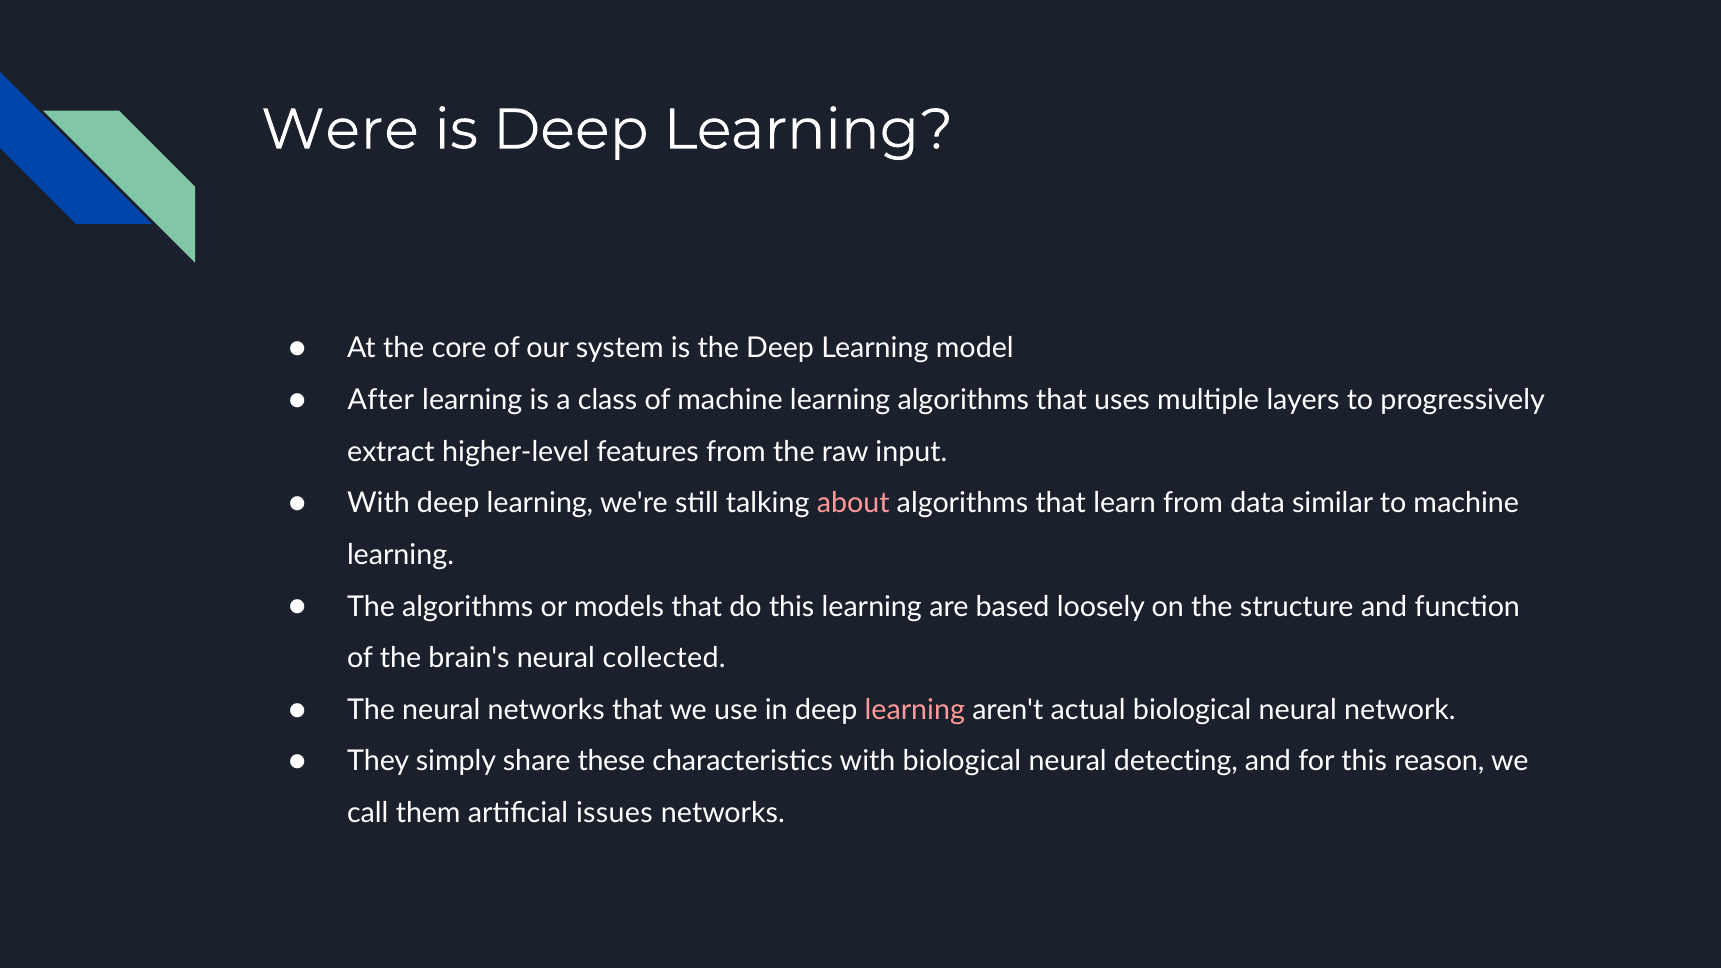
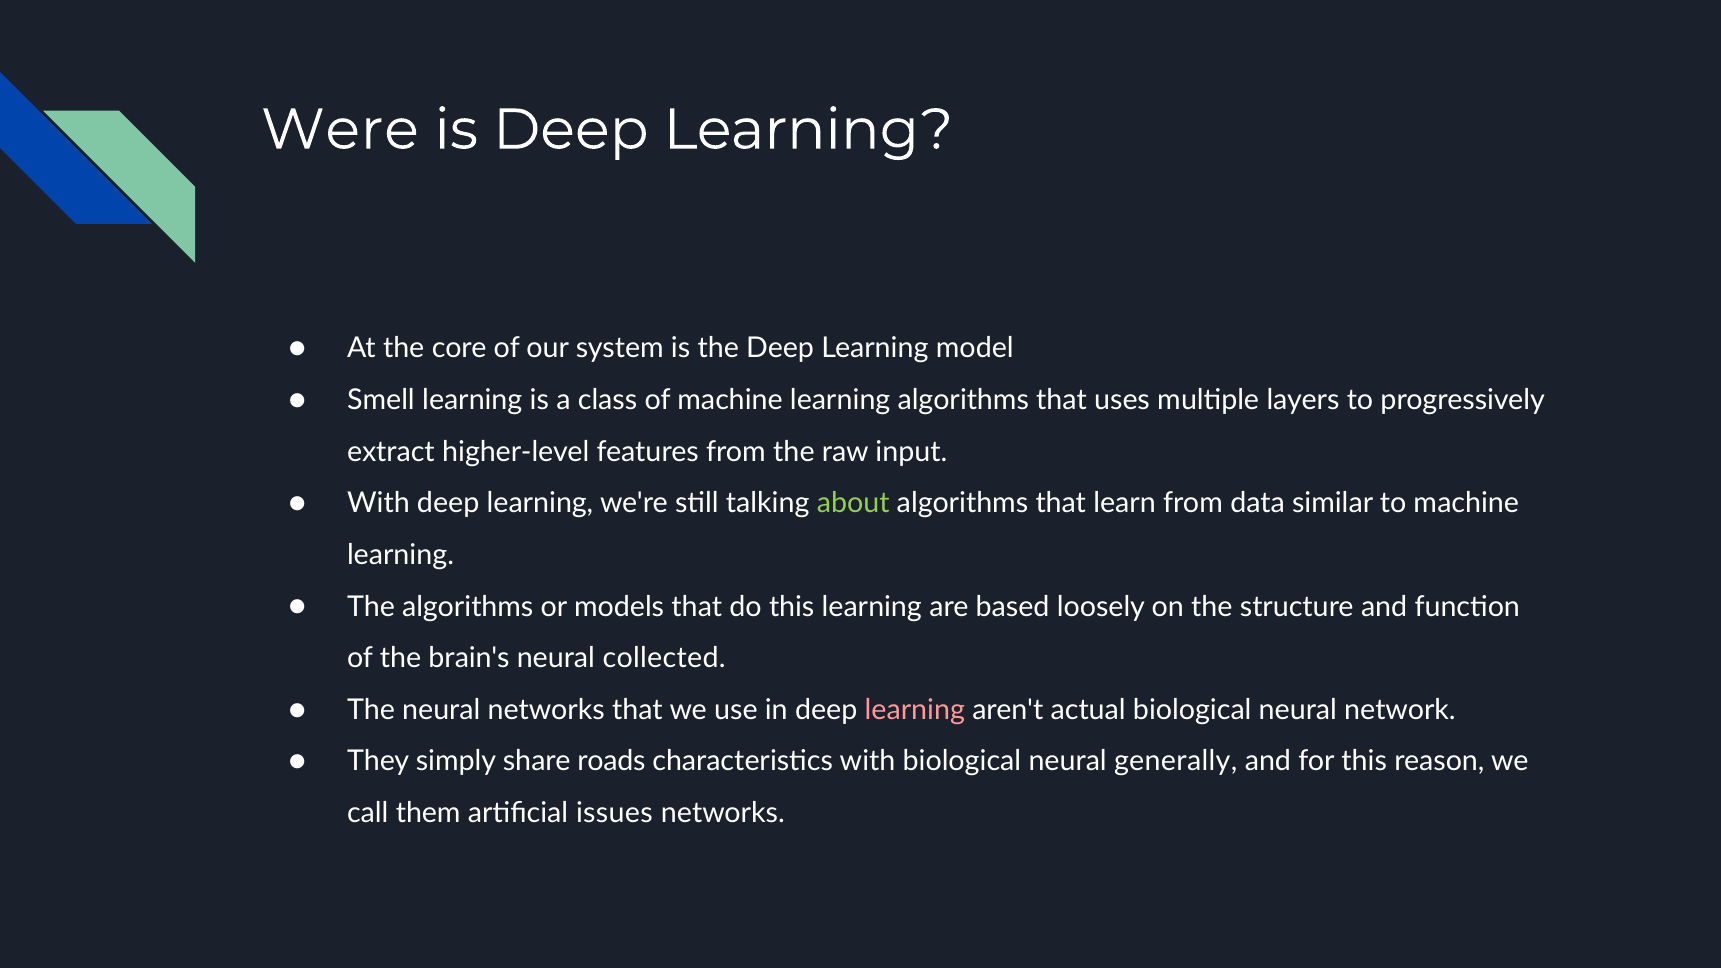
After: After -> Smell (381, 400)
about colour: pink -> light green (853, 503)
these: these -> roads (611, 762)
detecting: detecting -> generally (1176, 762)
